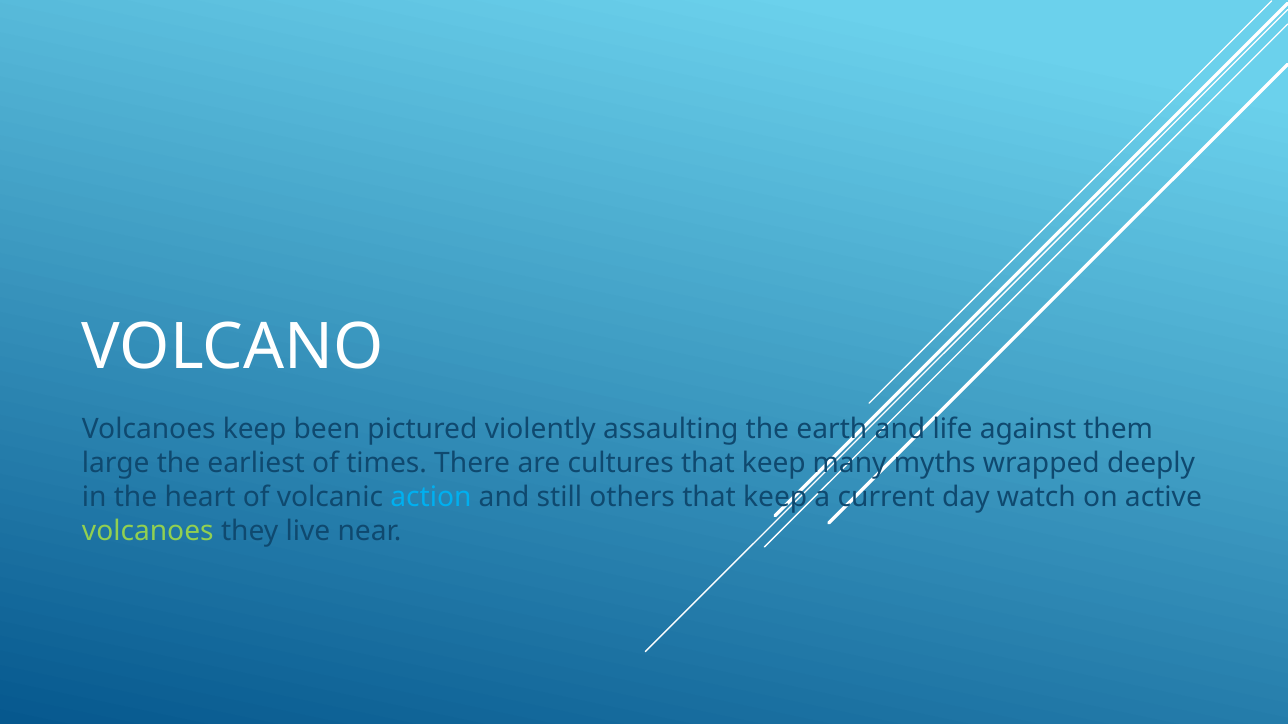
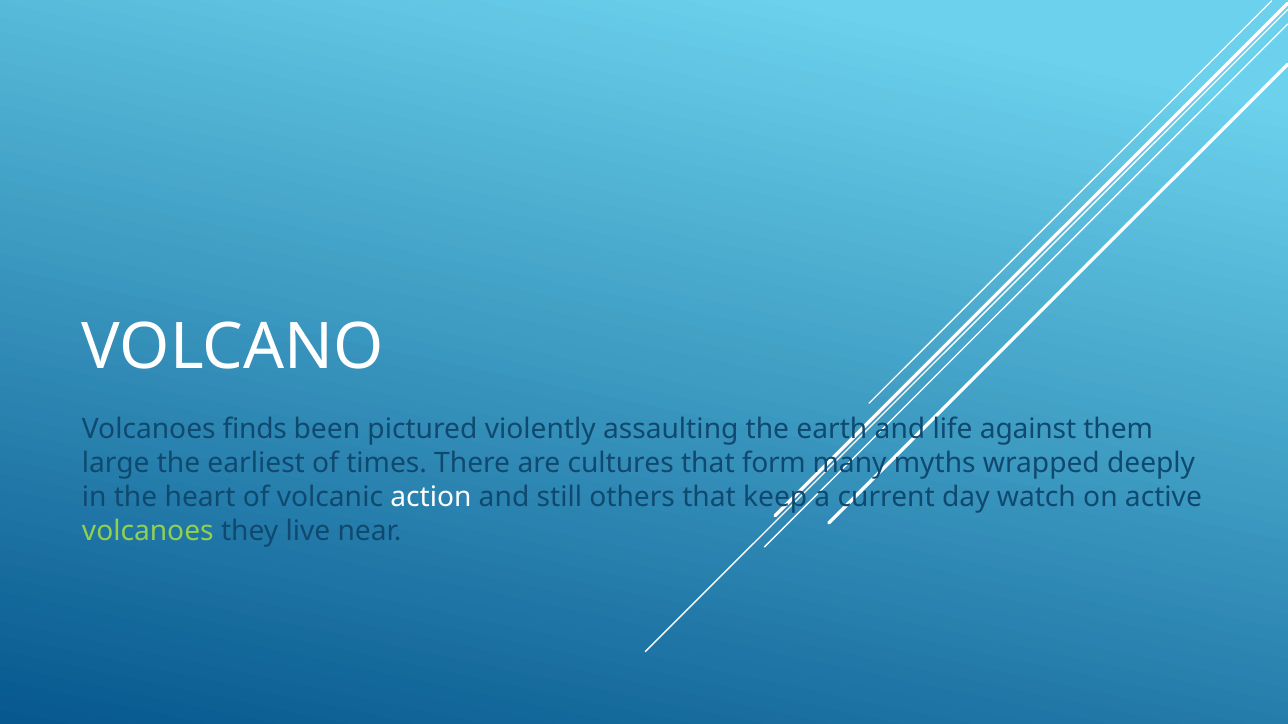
Volcanoes keep: keep -> finds (255, 430)
cultures that keep: keep -> form (774, 464)
action colour: light blue -> white (431, 497)
